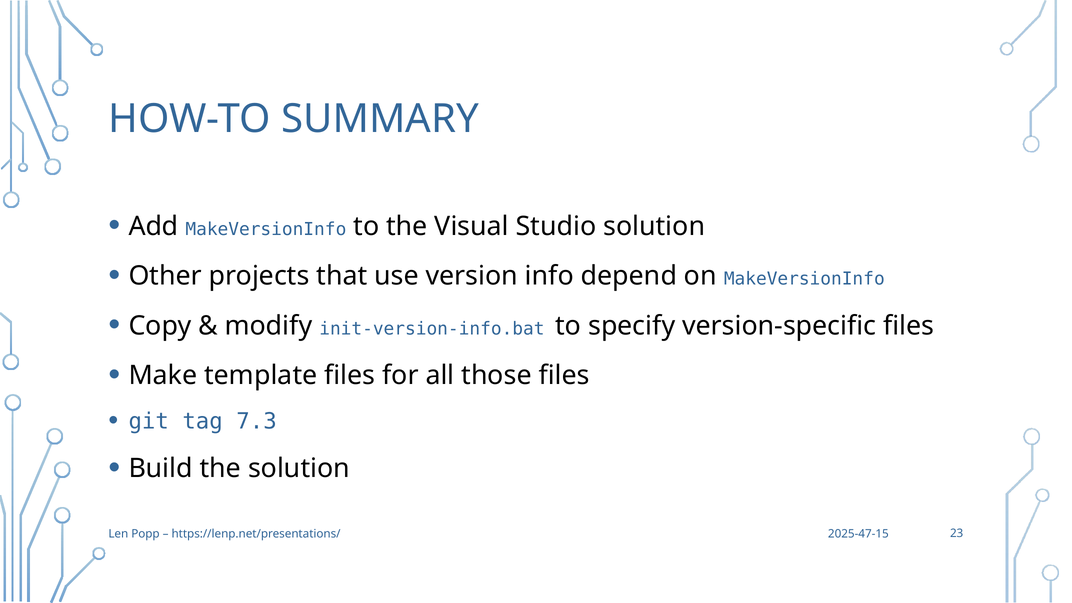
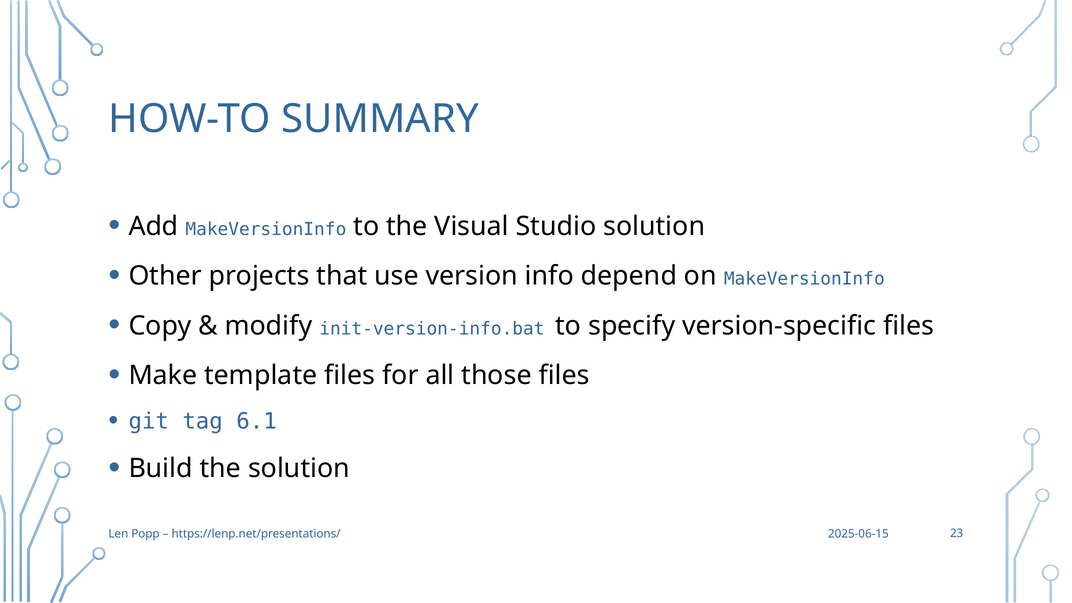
7.3: 7.3 -> 6.1 (257, 421)
2025-47-15: 2025-47-15 -> 2025-06-15 (858, 534)
